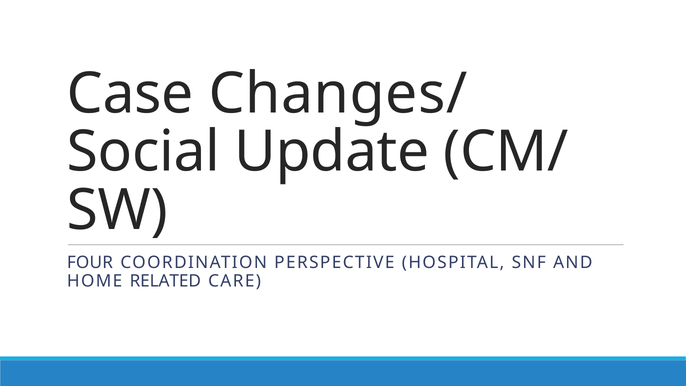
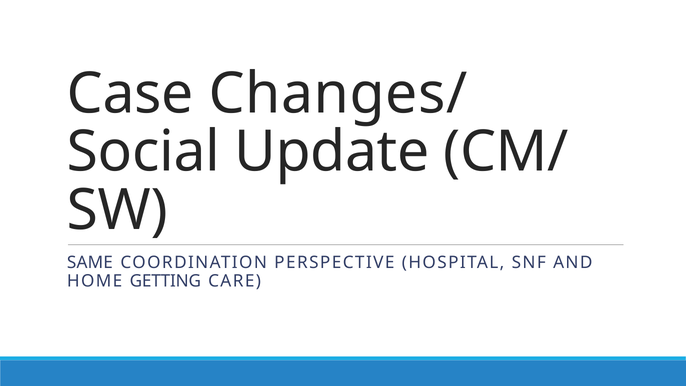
FOUR: FOUR -> SAME (90, 262)
RELATED: RELATED -> GETTING (165, 281)
